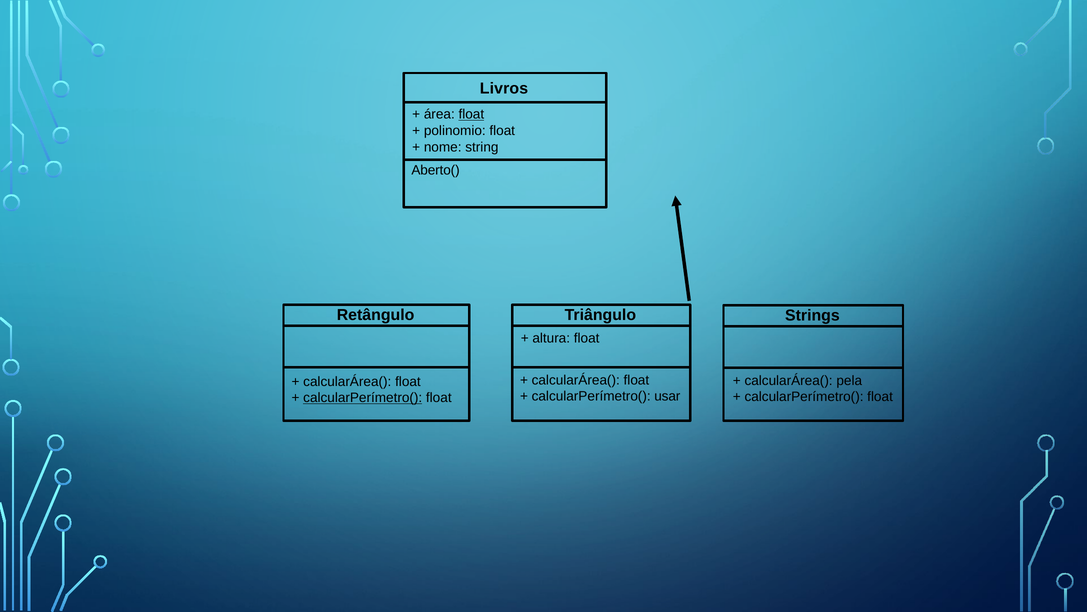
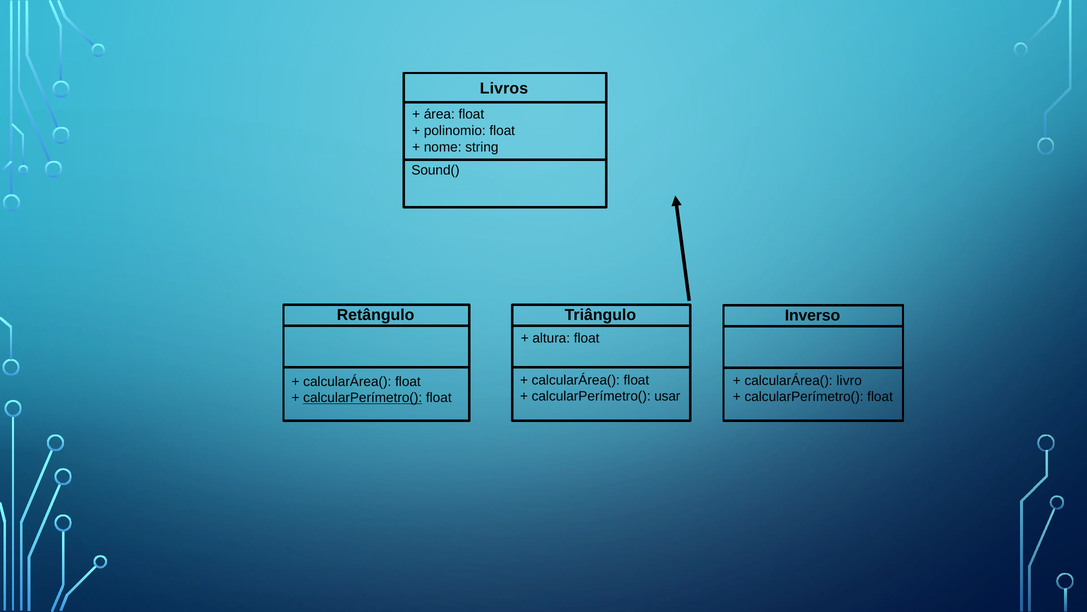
float underline: present -> none (471, 114)
Aberto(: Aberto( -> Sound( (435, 170)
Strings: Strings -> Inverso (812, 315)
pela: pela -> livro (849, 380)
